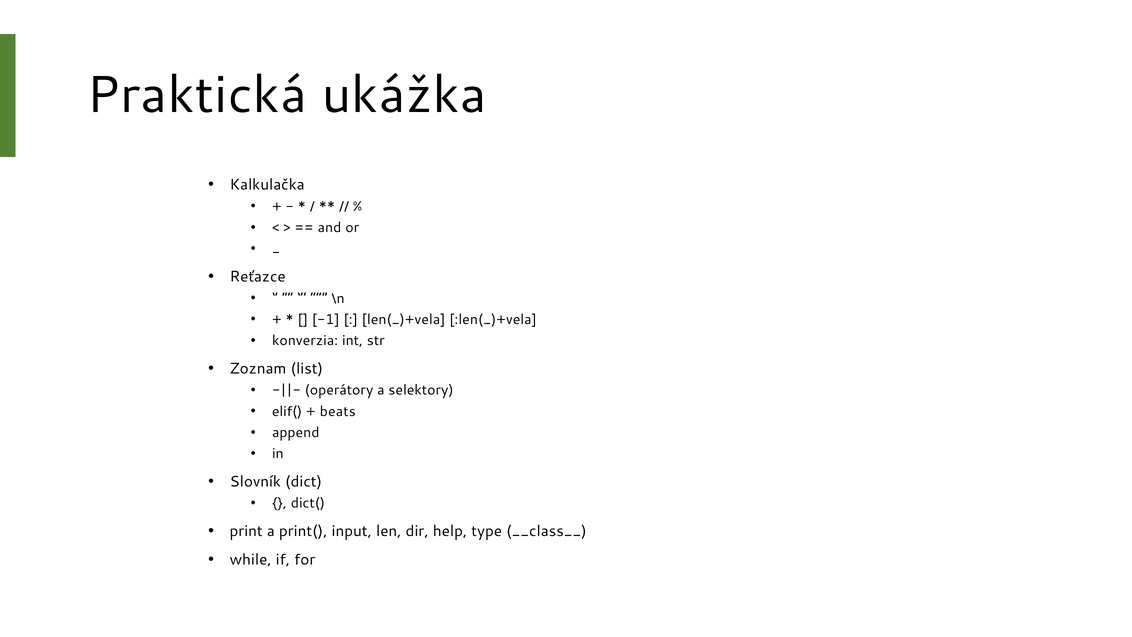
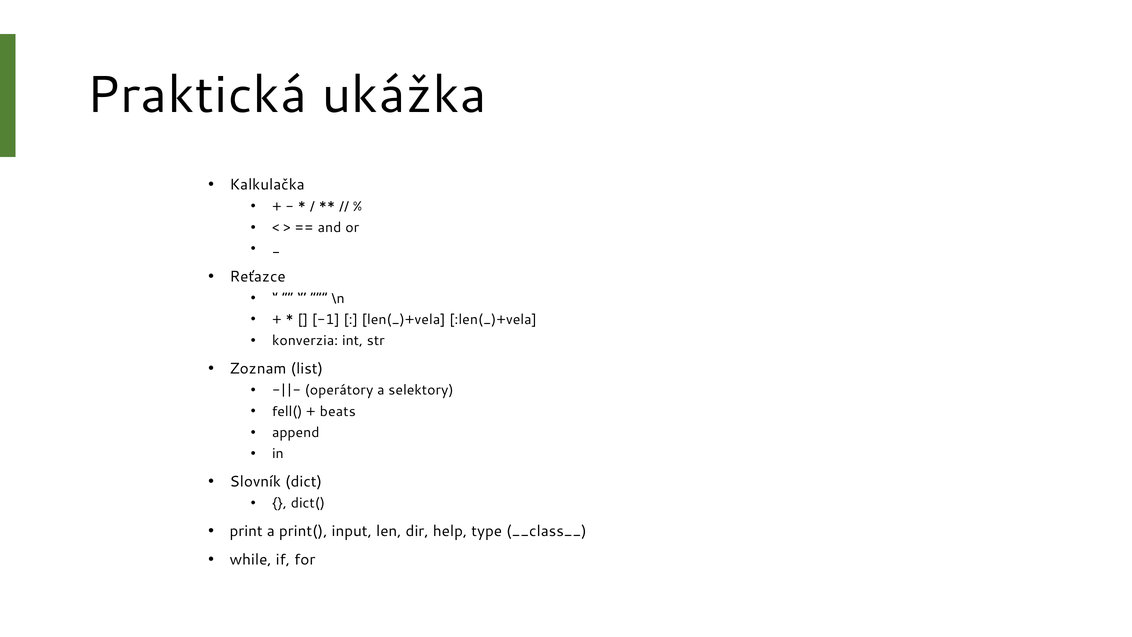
elif(: elif( -> fell( (287, 411)
